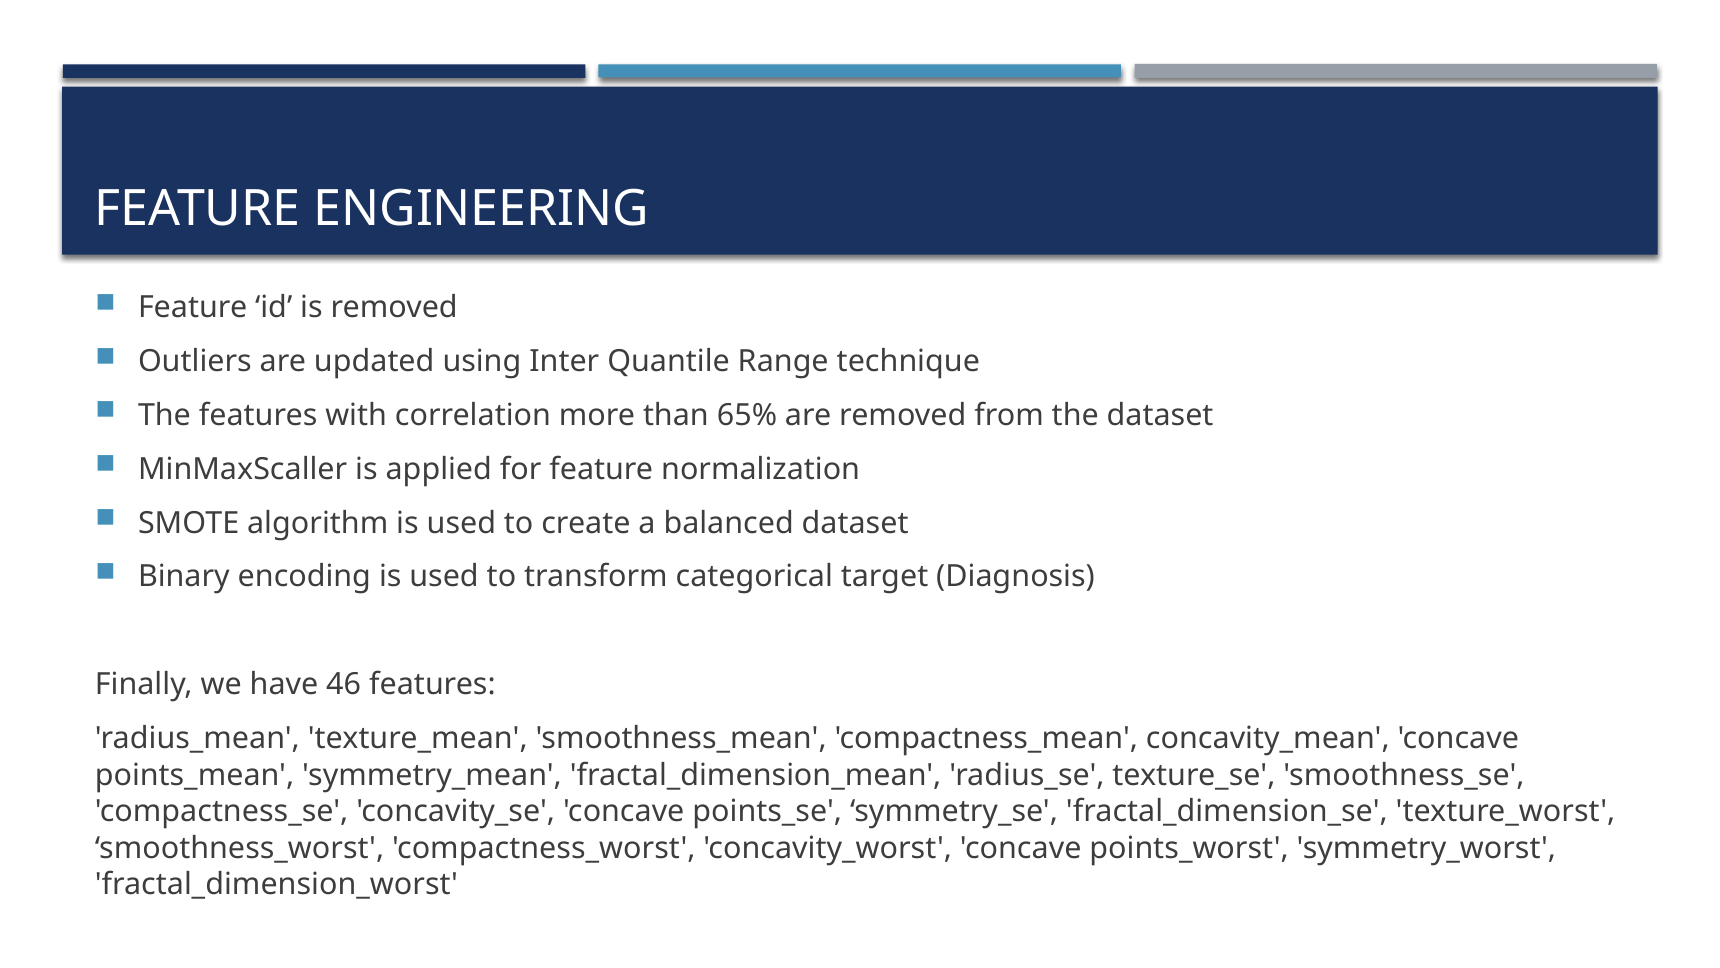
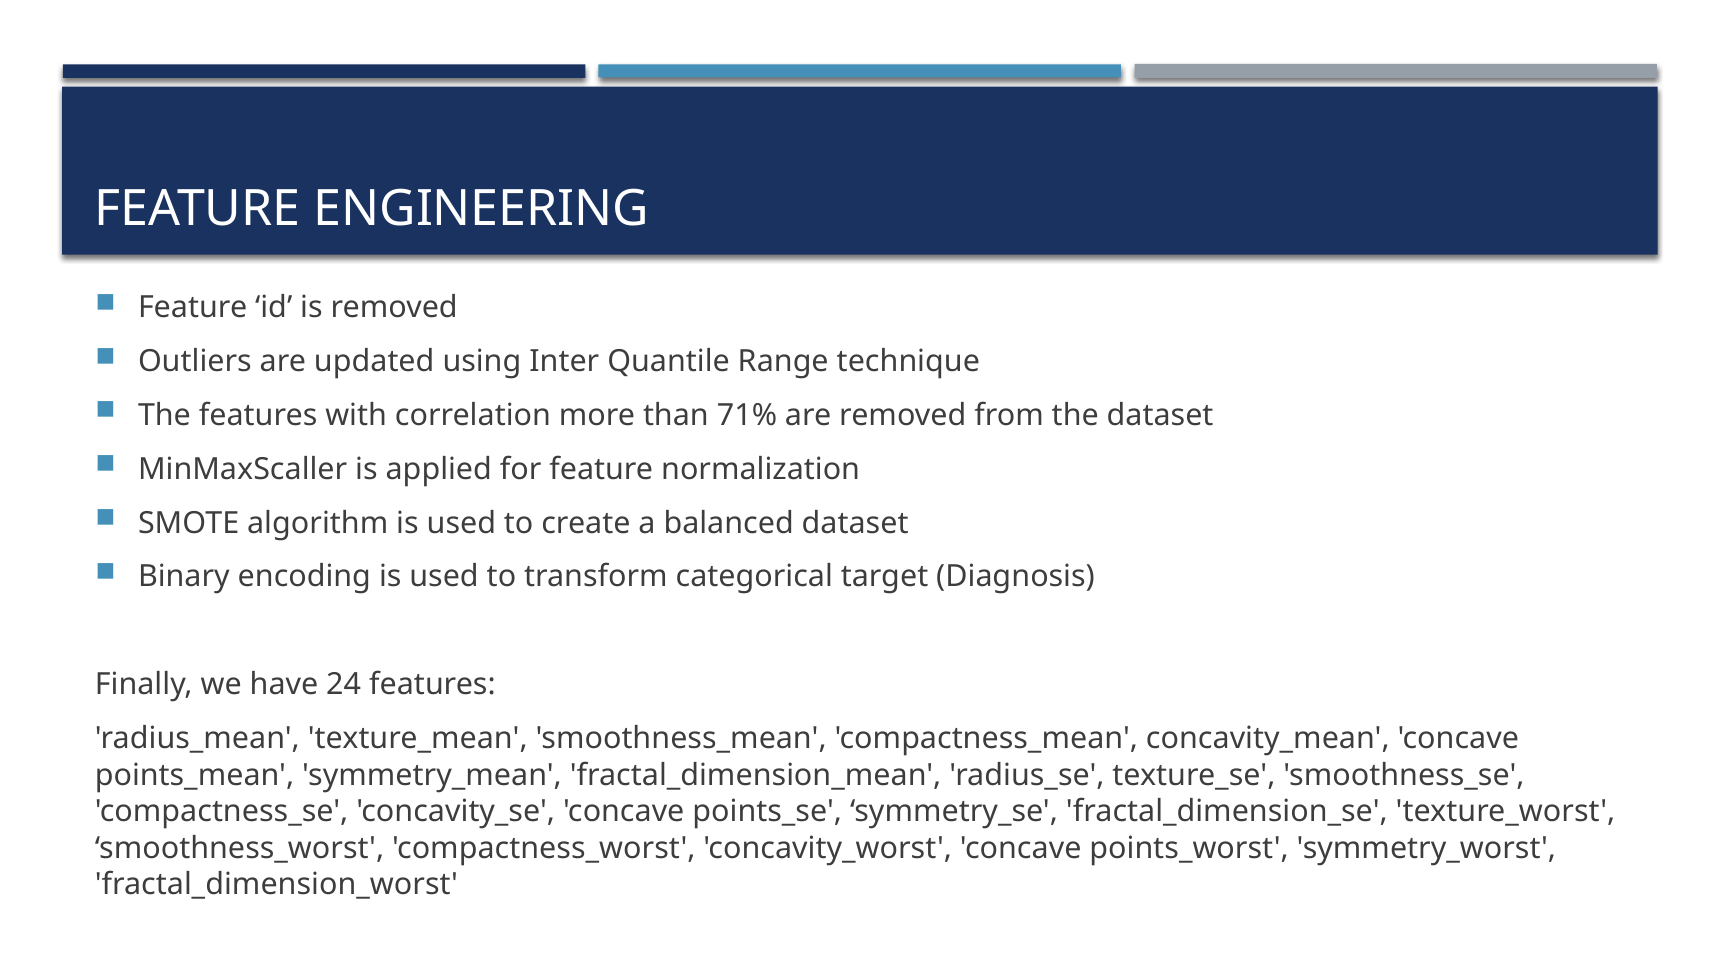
65%: 65% -> 71% (747, 415)
46: 46 -> 24 (344, 684)
